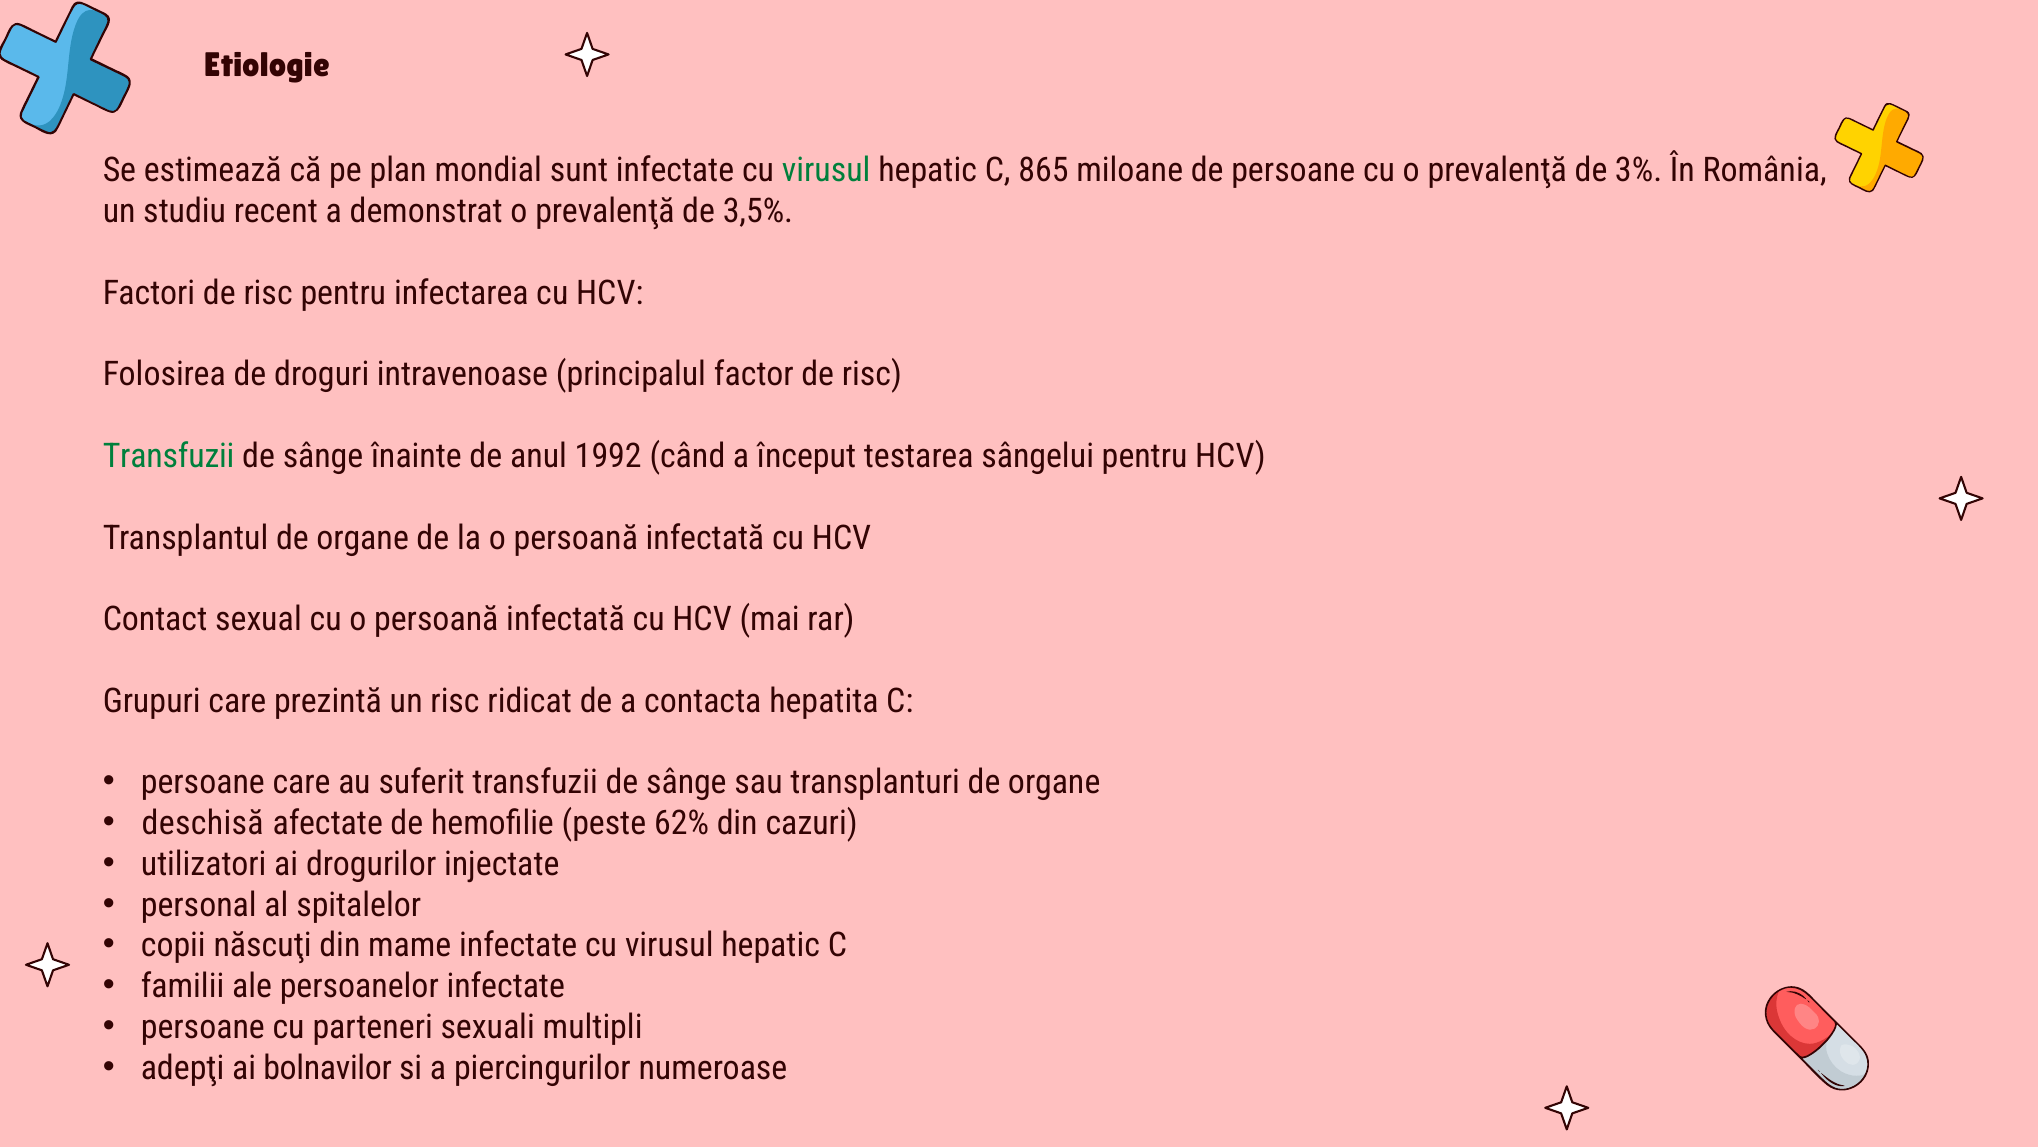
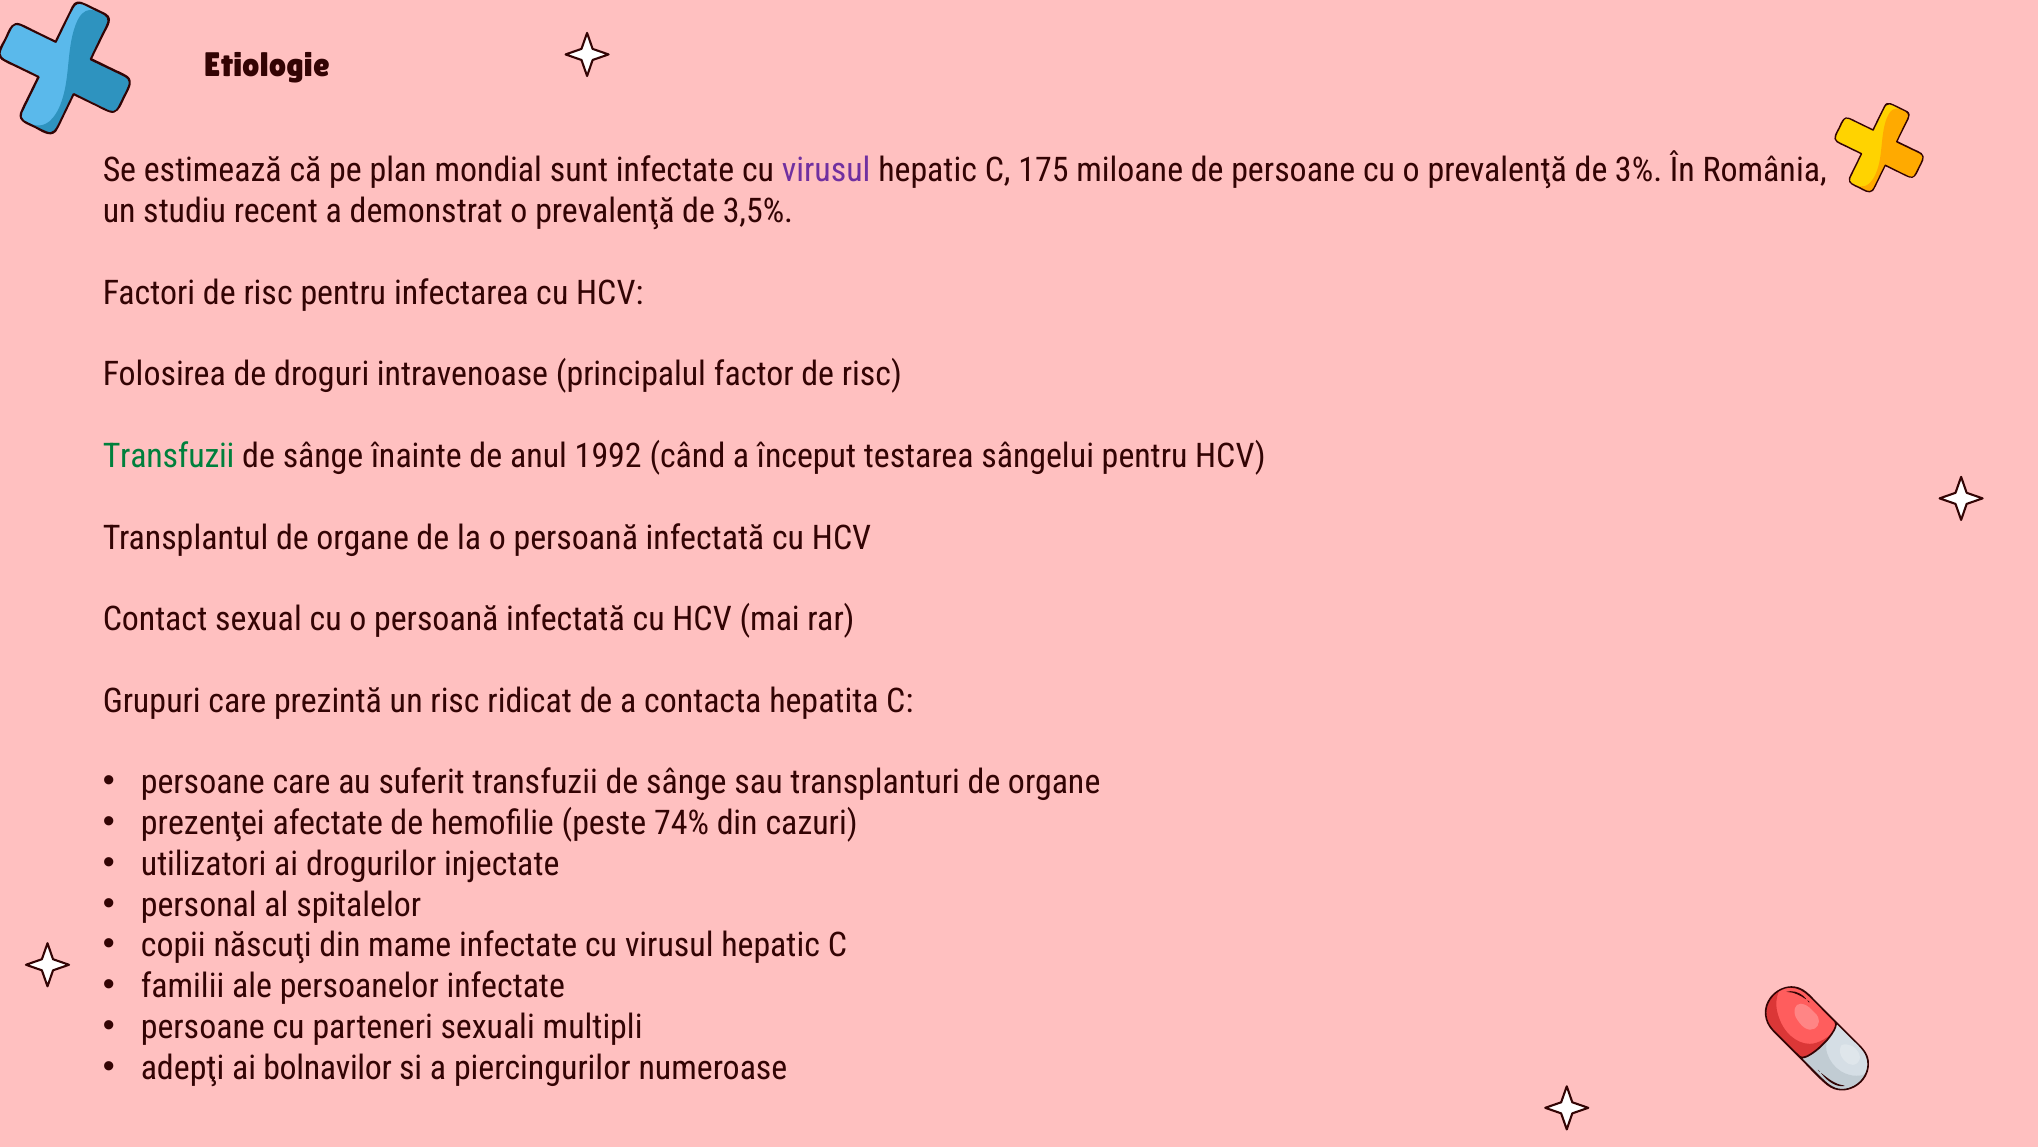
virusul colour: green -> purple (826, 171)
865: 865 -> 175 (1044, 171)
deschisă: deschisă -> prezenţei (203, 823)
62%: 62% -> 74% (682, 823)
